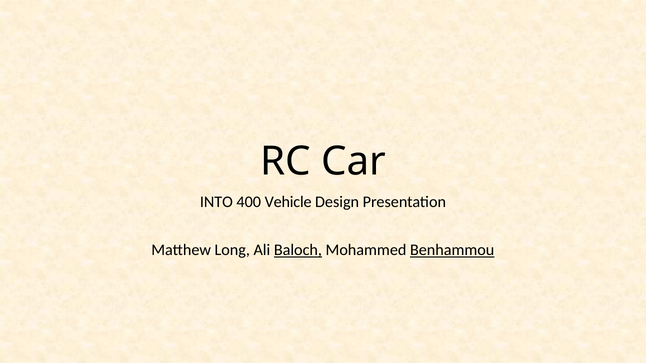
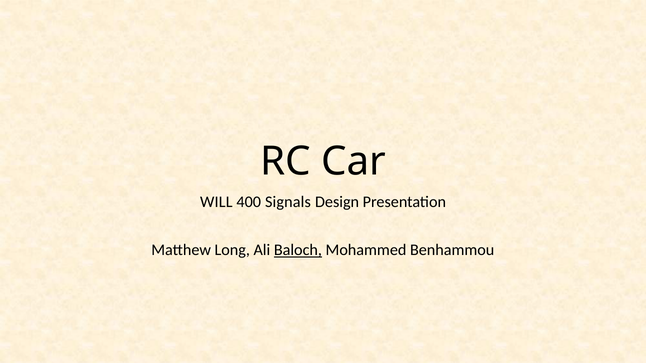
INTO: INTO -> WILL (216, 202)
Vehicle: Vehicle -> Signals (288, 202)
Benhammou underline: present -> none (452, 250)
